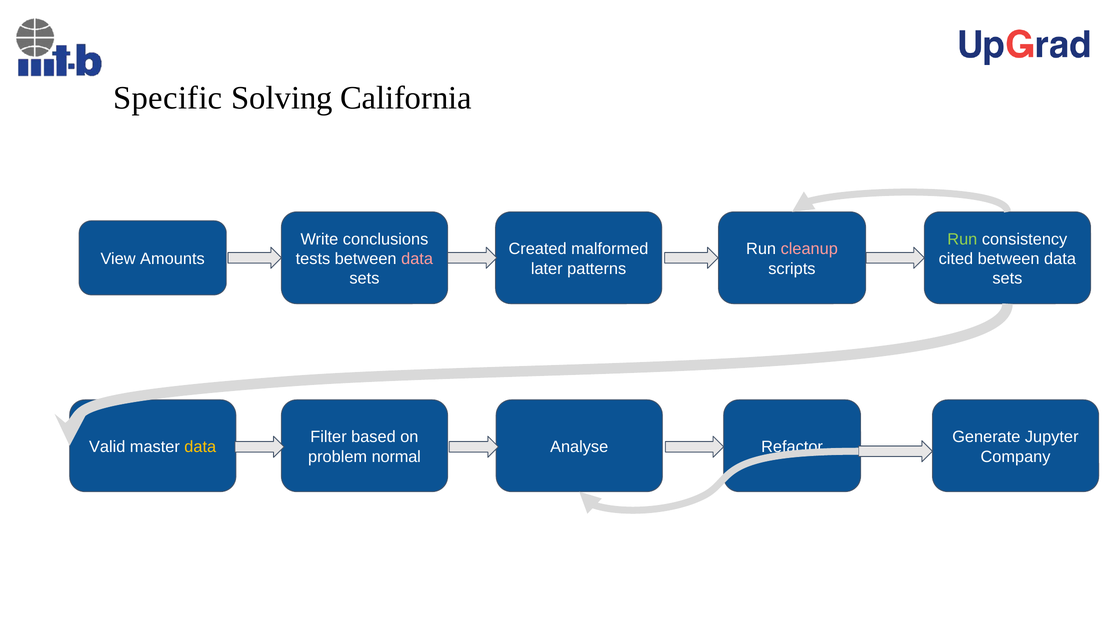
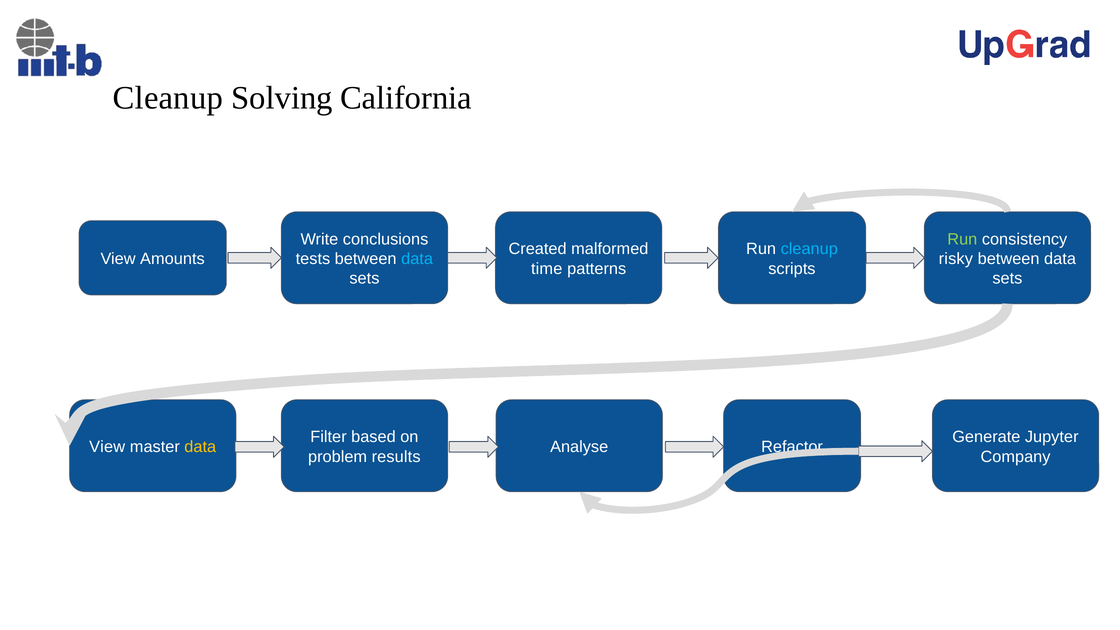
Specific: Specific -> Cleanup (168, 98)
cleanup colour: pink -> light blue (809, 249)
data colour: pink -> light blue (417, 259)
cited: cited -> risky (956, 259)
later: later -> time (547, 269)
Valid: Valid -> View (107, 447)
normal: normal -> results (396, 457)
